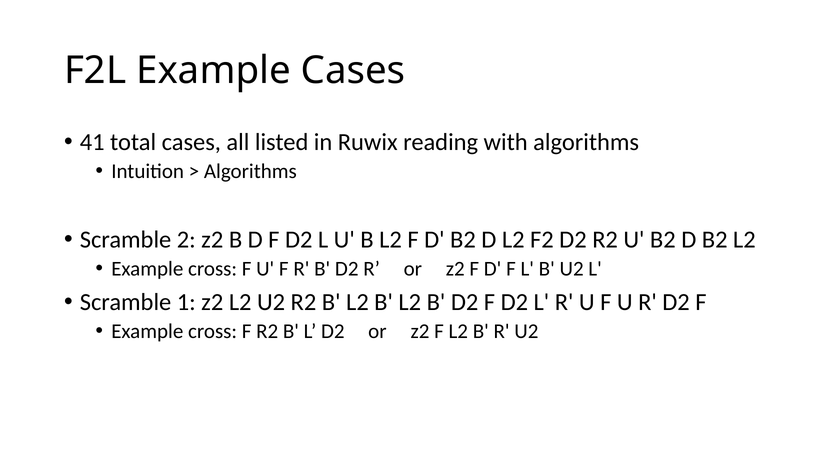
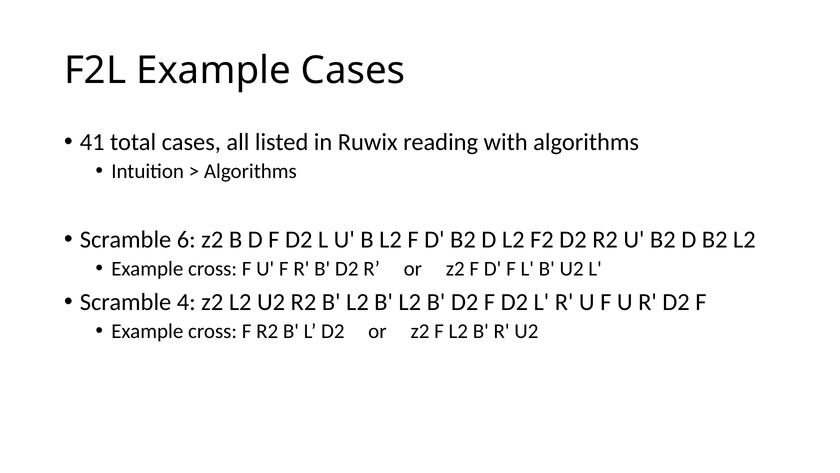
2: 2 -> 6 (186, 239)
1: 1 -> 4 (186, 302)
